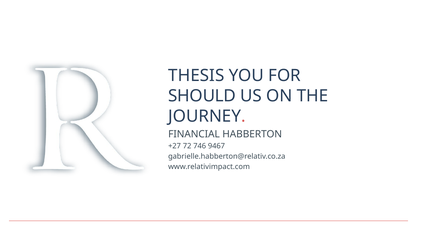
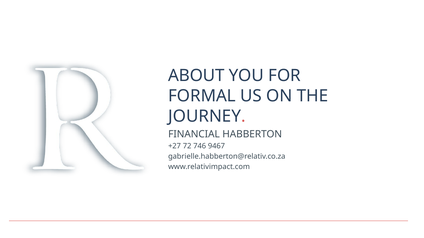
THESIS: THESIS -> ABOUT (196, 76)
SHOULD: SHOULD -> FORMAL (202, 96)
